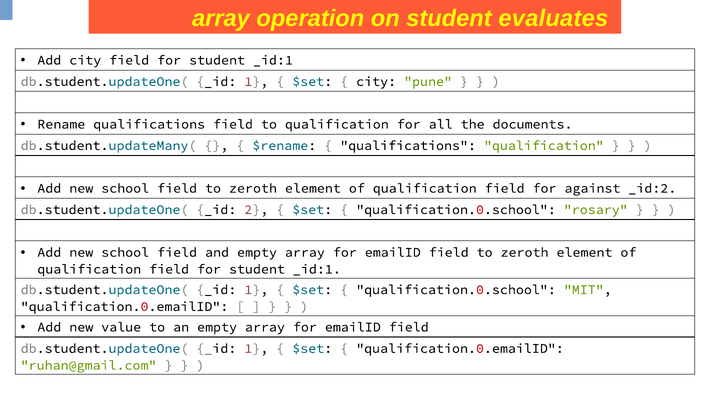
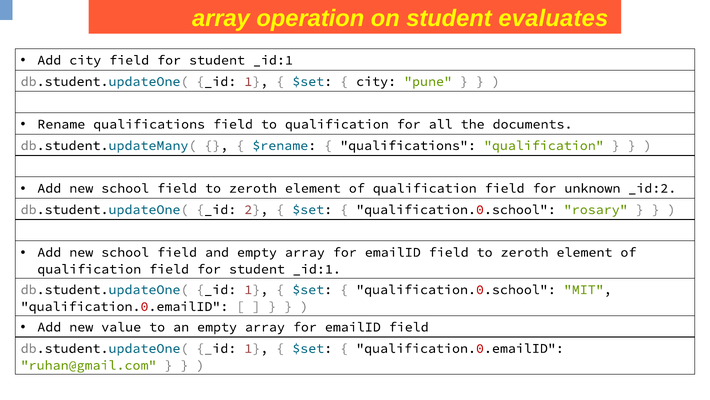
against: against -> unknown (592, 188)
